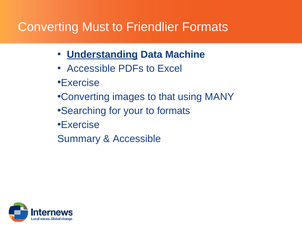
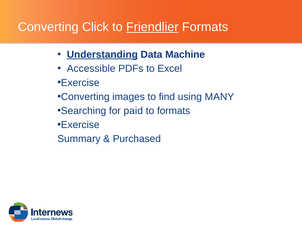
Must: Must -> Click (95, 27)
Friendlier underline: none -> present (152, 27)
that: that -> find (167, 97)
your: your -> paid (133, 111)
Accessible: Accessible -> Purchased (137, 139)
